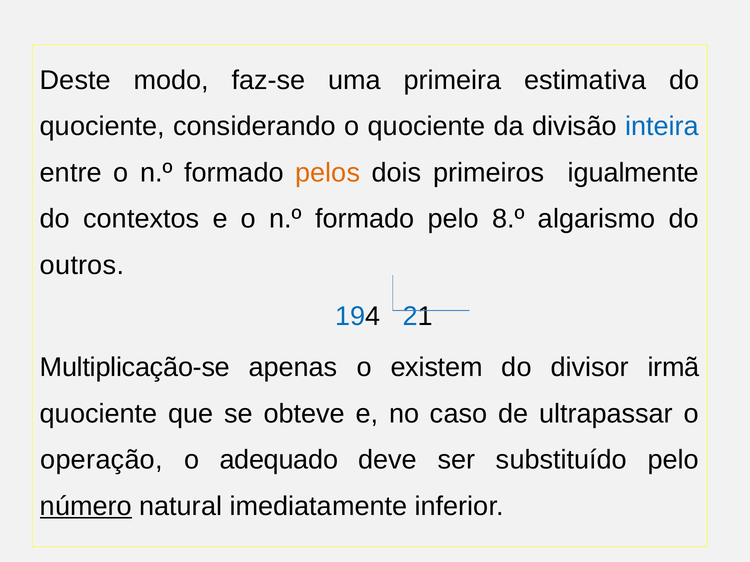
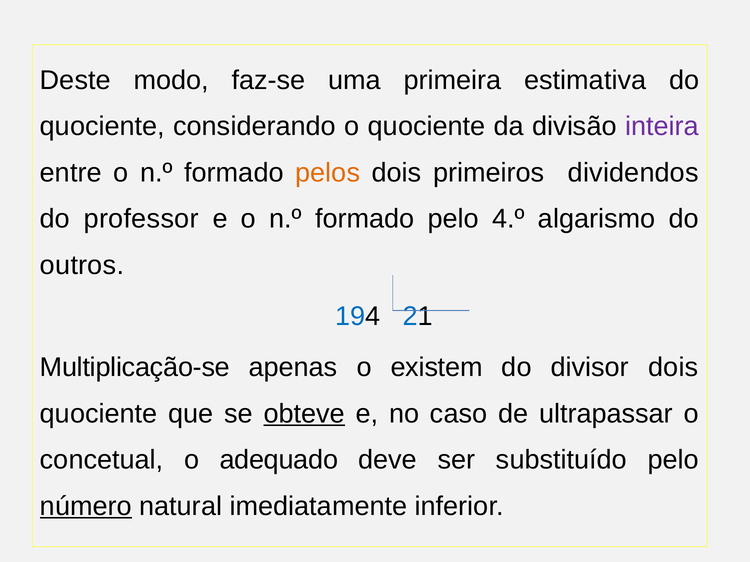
inteira colour: blue -> purple (662, 127)
igualmente: igualmente -> dividendos (633, 173)
contextos: contextos -> professor (141, 219)
8.º: 8.º -> 4.º (508, 219)
divisor irmã: irmã -> dois (673, 368)
obteve underline: none -> present (304, 414)
operação: operação -> concetual (102, 460)
